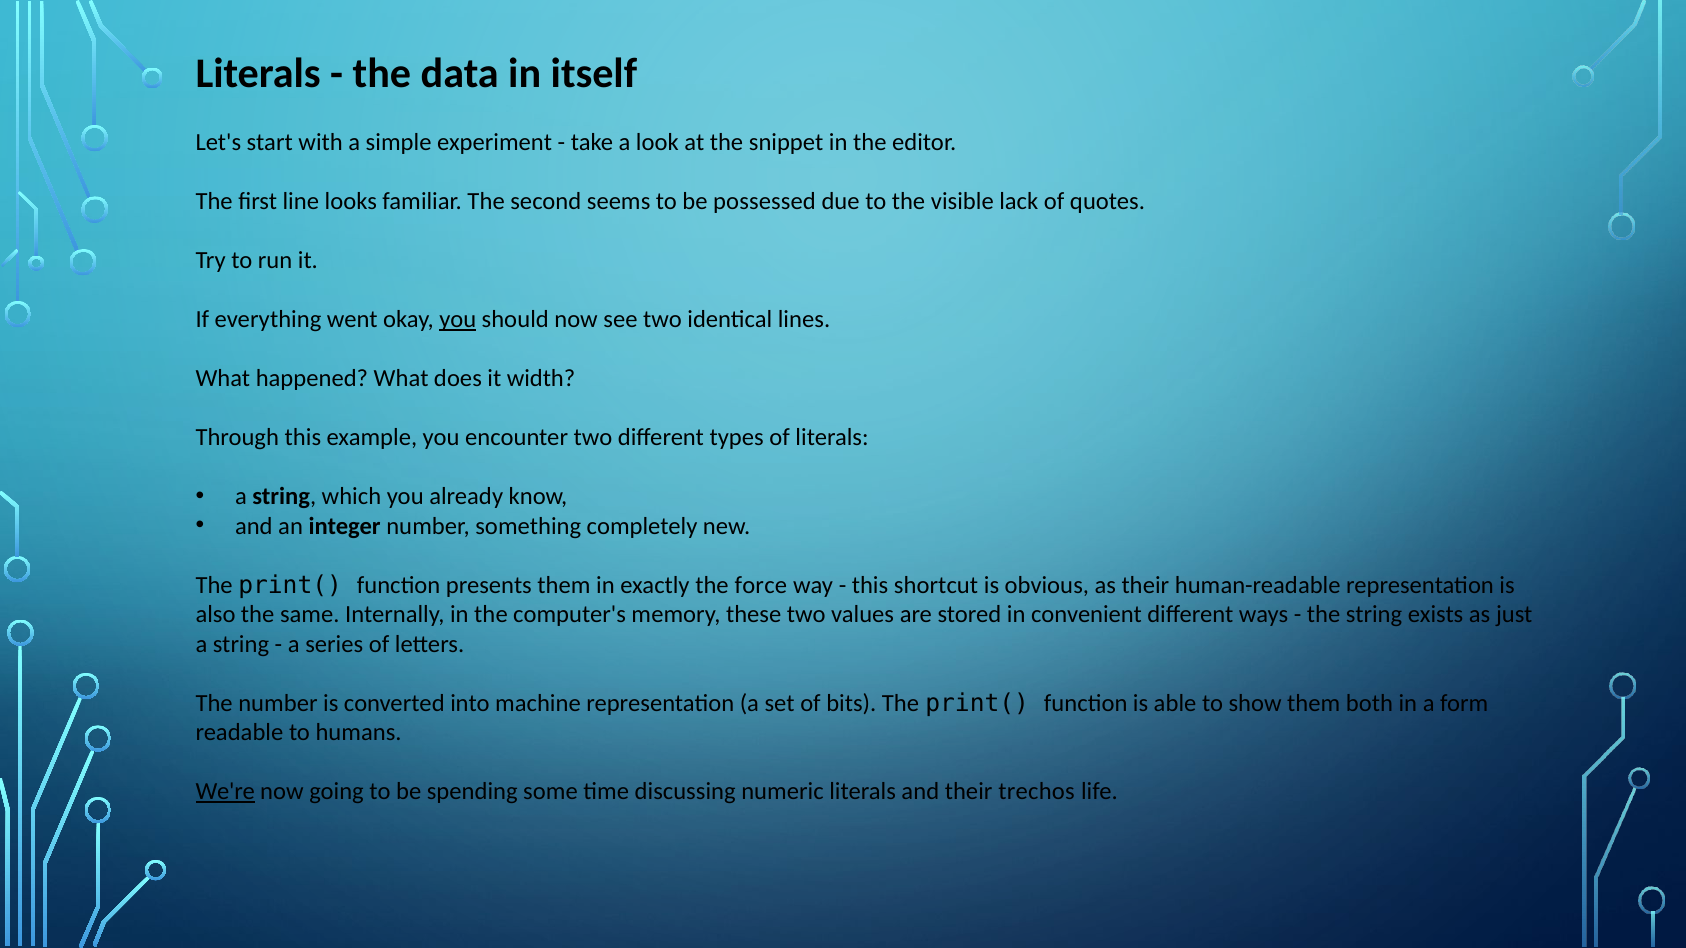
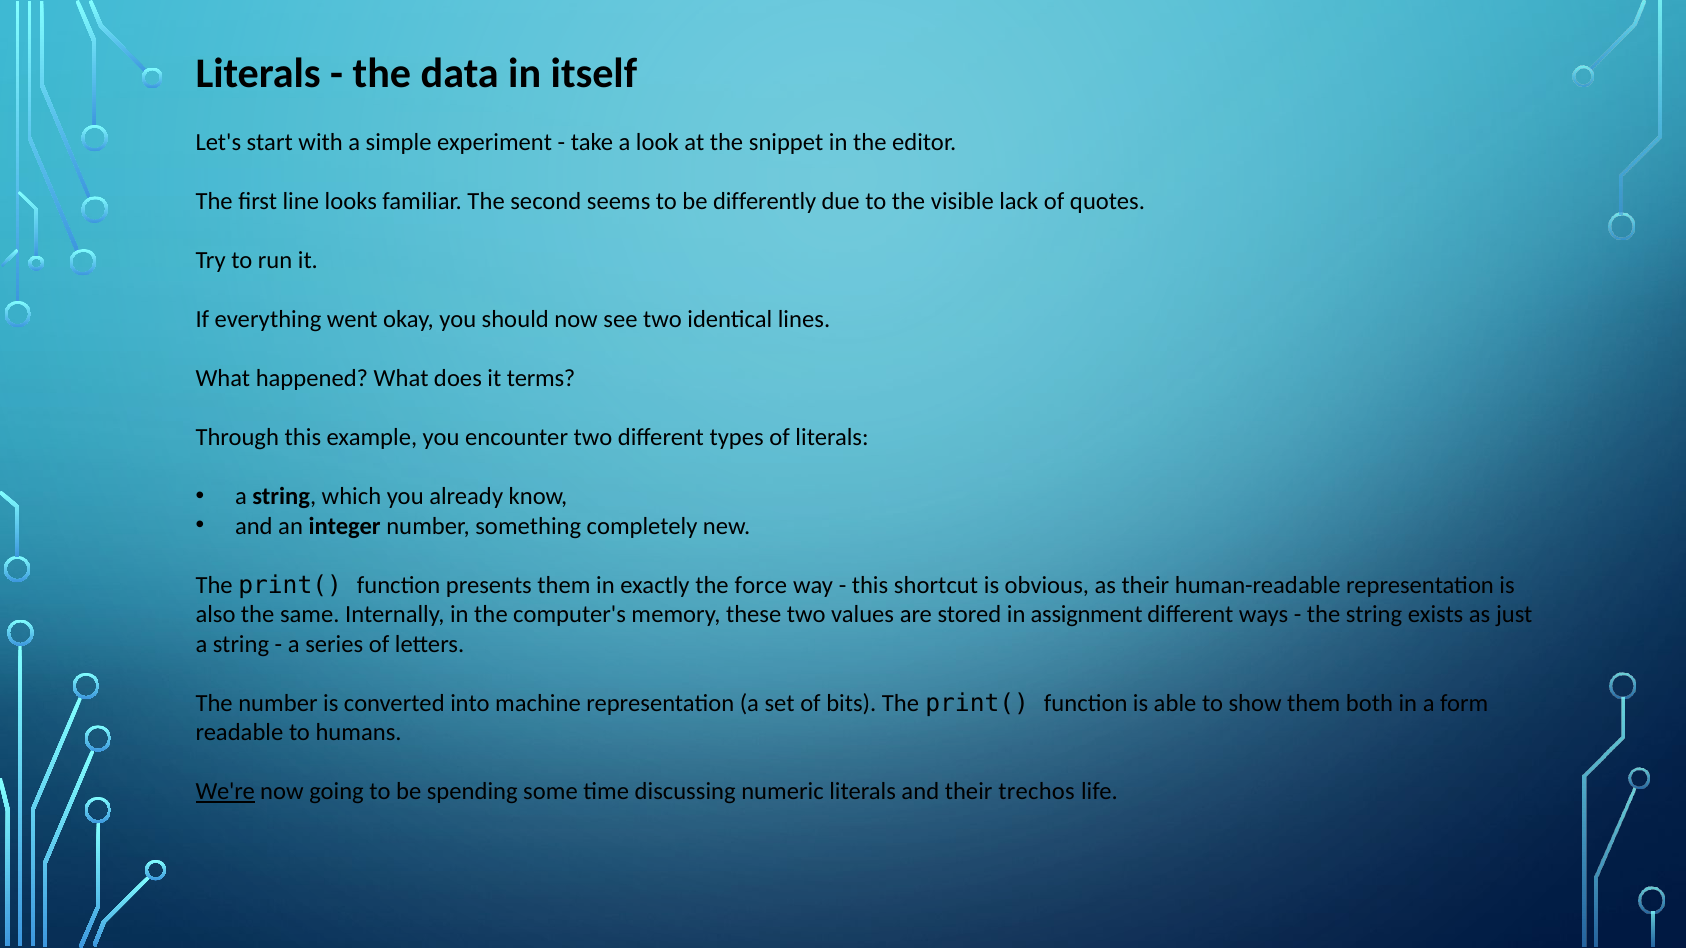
possessed: possessed -> differently (765, 201)
you underline: present -> none (458, 320)
width: width -> terms (541, 379)
convenient: convenient -> assignment (1087, 615)
